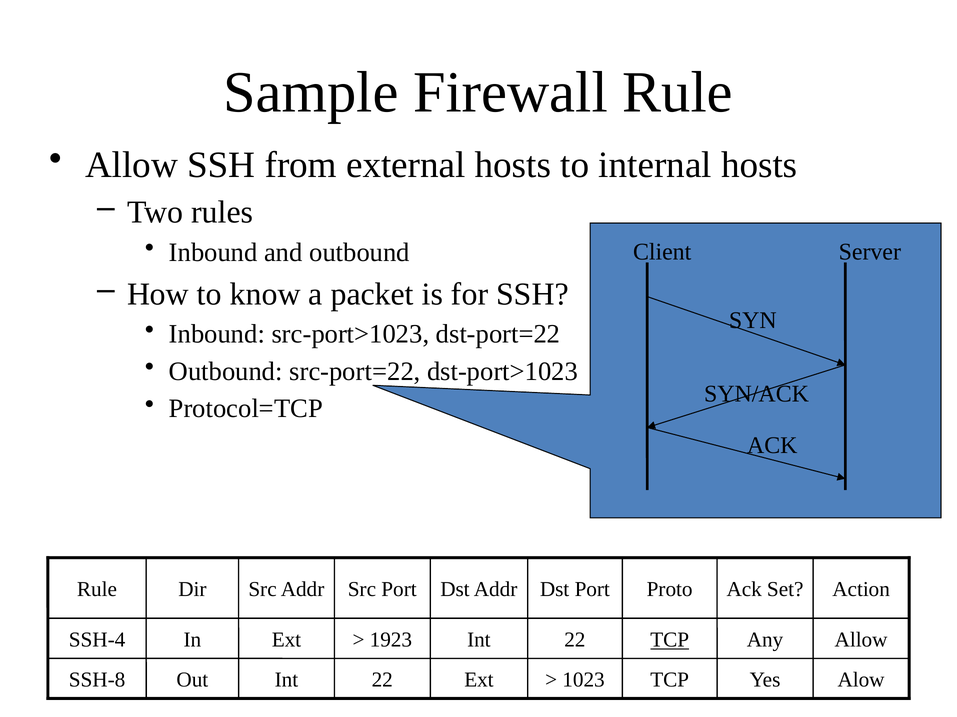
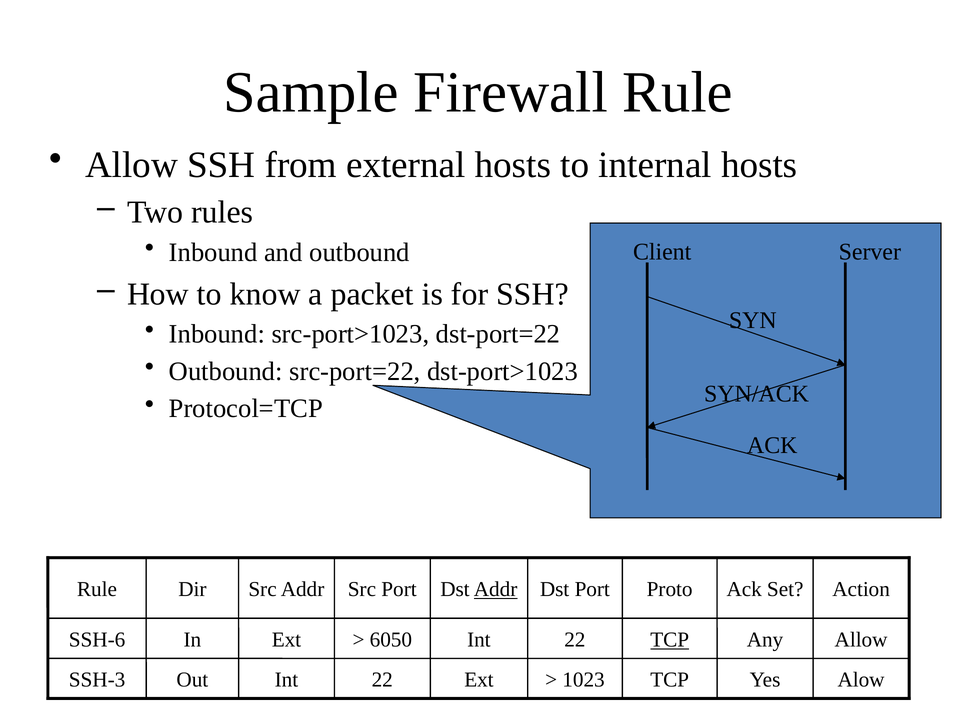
Addr underline: none -> present (496, 590)
SSH-4: SSH-4 -> SSH-6 (97, 640)
1923: 1923 -> 6050 (391, 640)
SSH-8: SSH-8 -> SSH-3 (97, 681)
